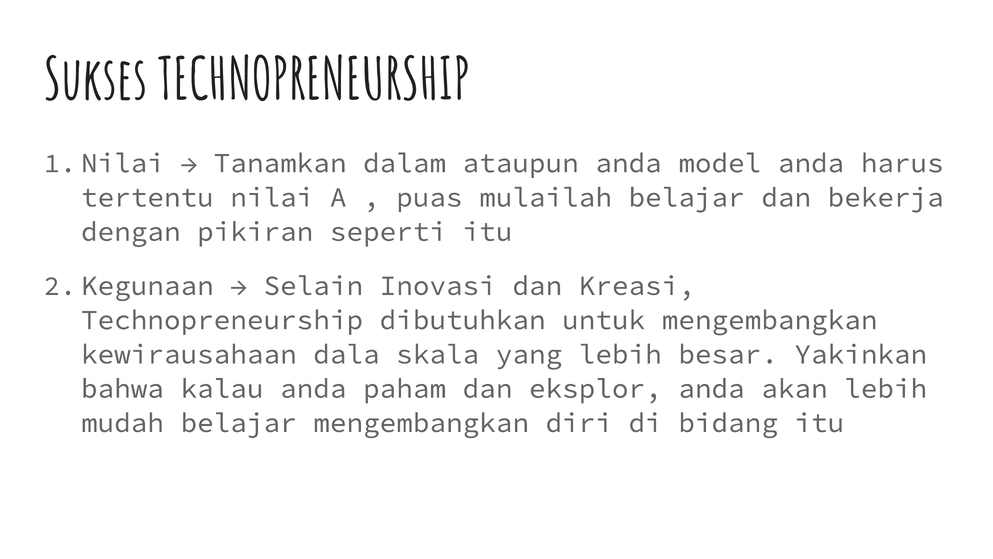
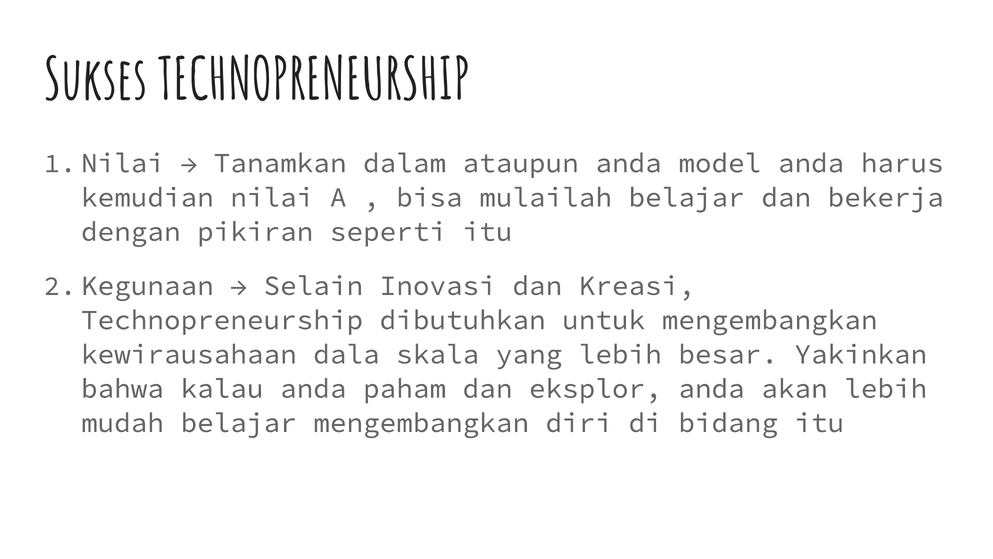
tertentu: tertentu -> kemudian (147, 197)
puas: puas -> bisa (429, 197)
